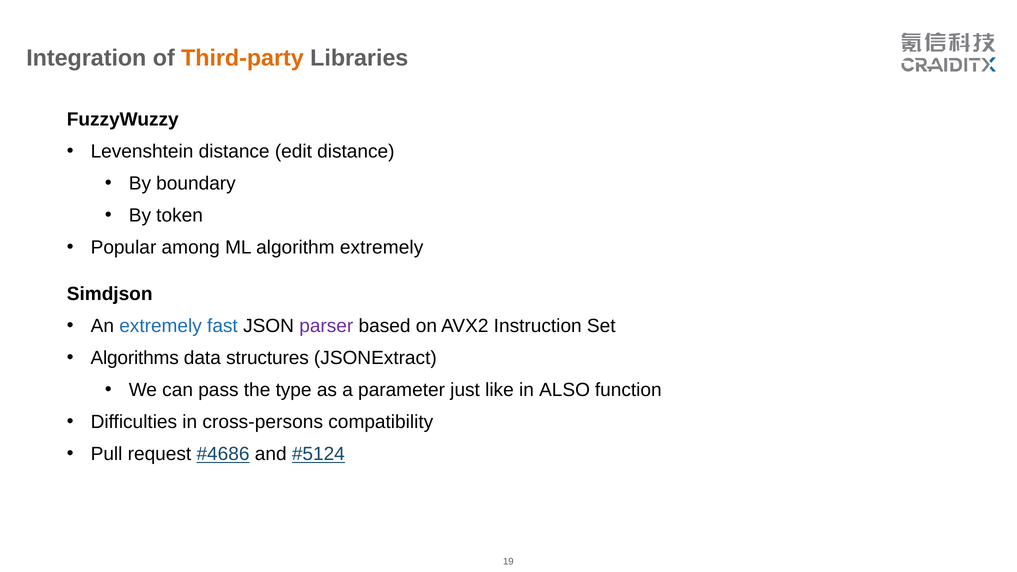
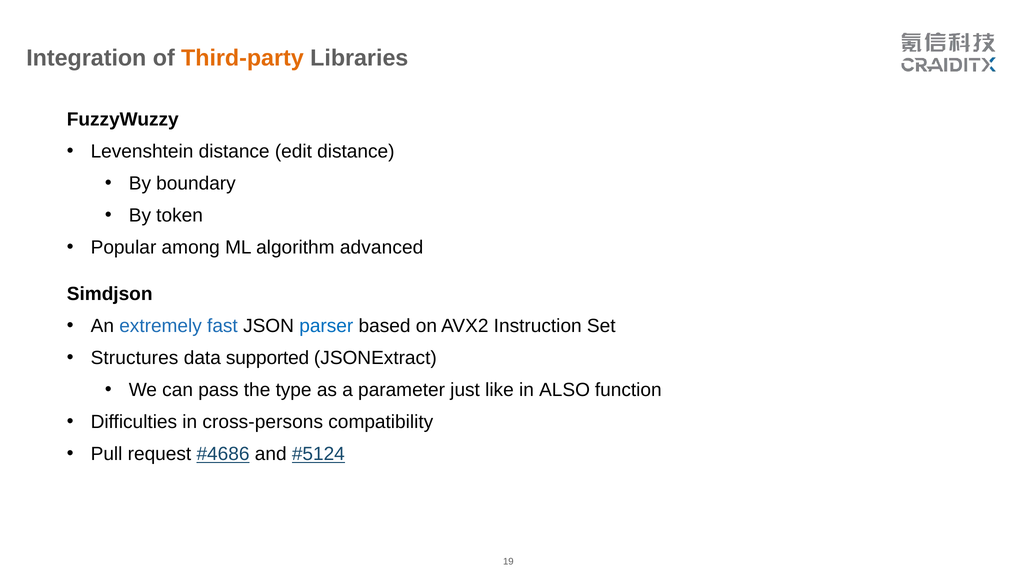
algorithm extremely: extremely -> advanced (382, 248)
parser colour: purple -> blue (326, 326)
Algorithms: Algorithms -> Structures (135, 358)
structures: structures -> supported (268, 358)
